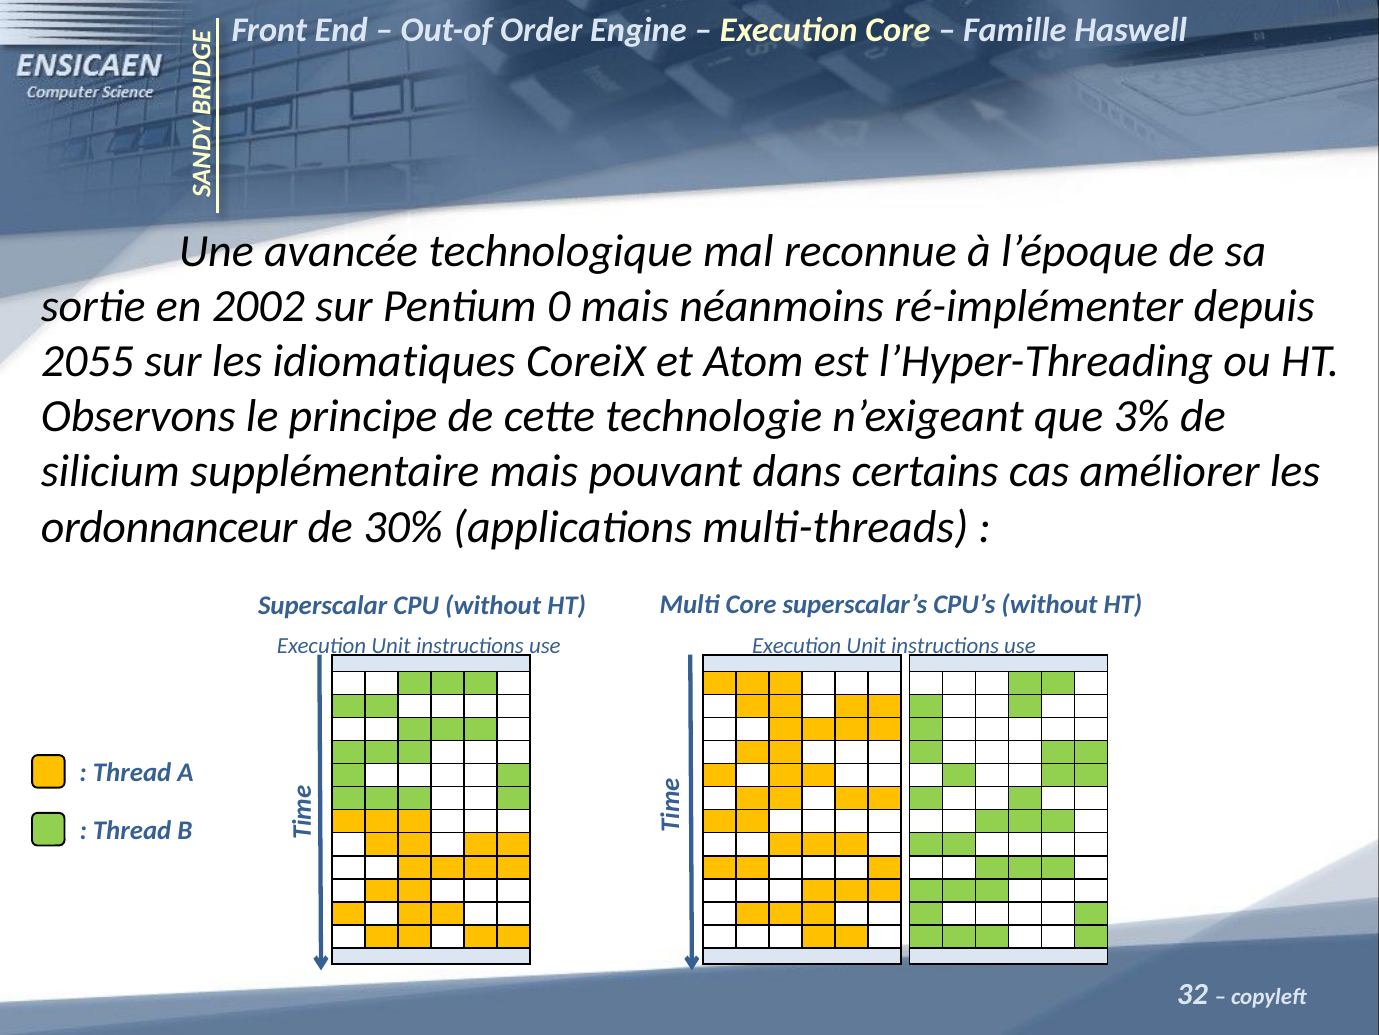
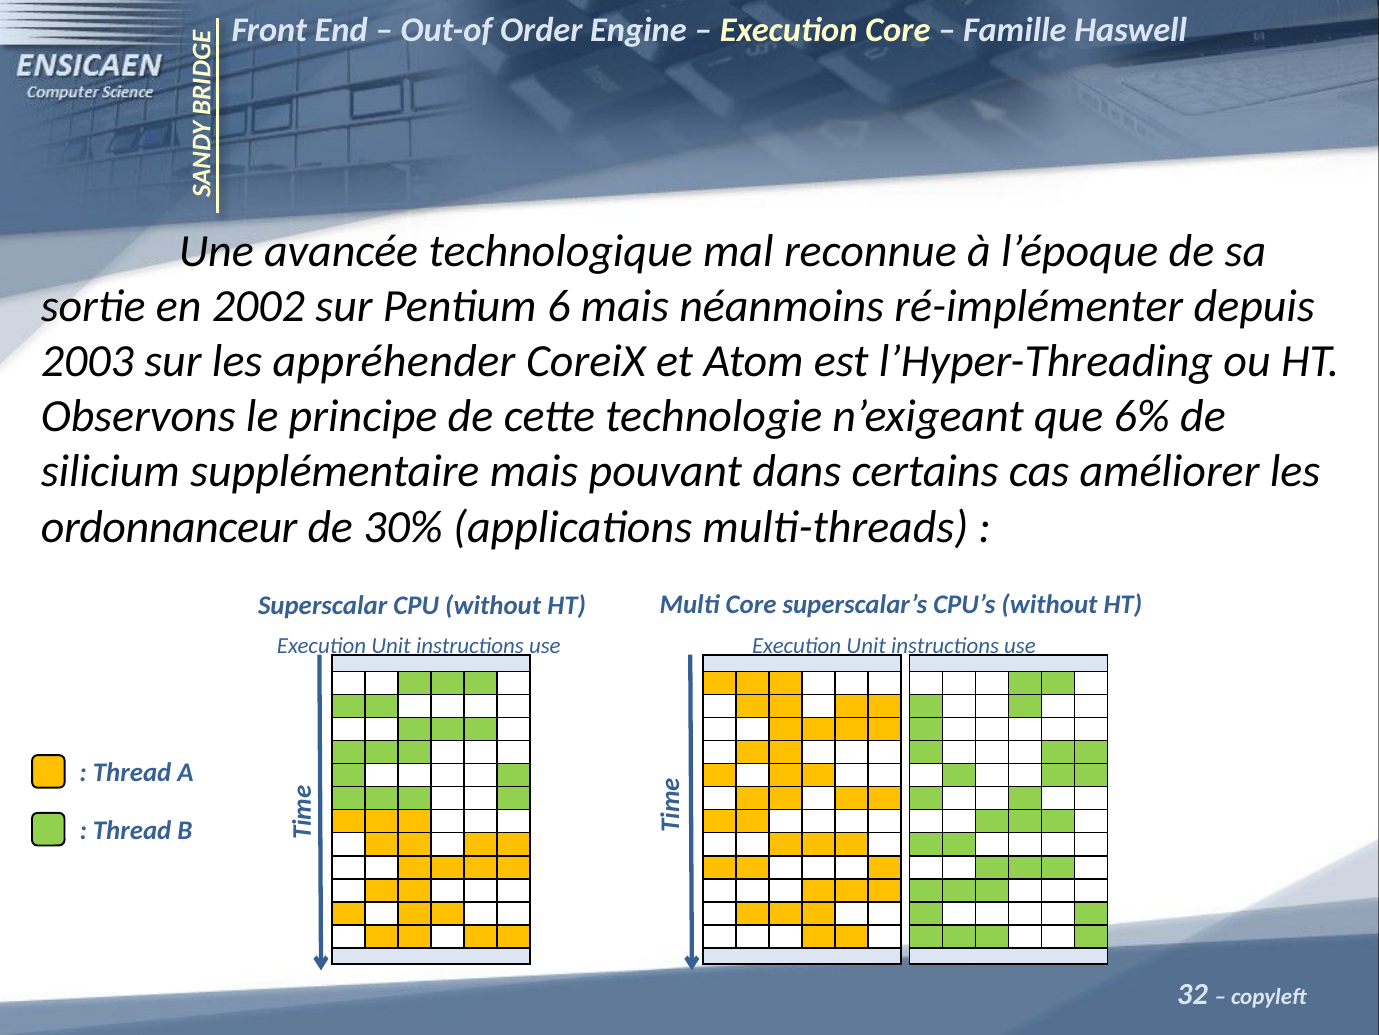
0: 0 -> 6 (559, 306)
2055: 2055 -> 2003 (87, 361)
idiomatiques: idiomatiques -> appréhender (394, 361)
3%: 3% -> 6% (1142, 416)
